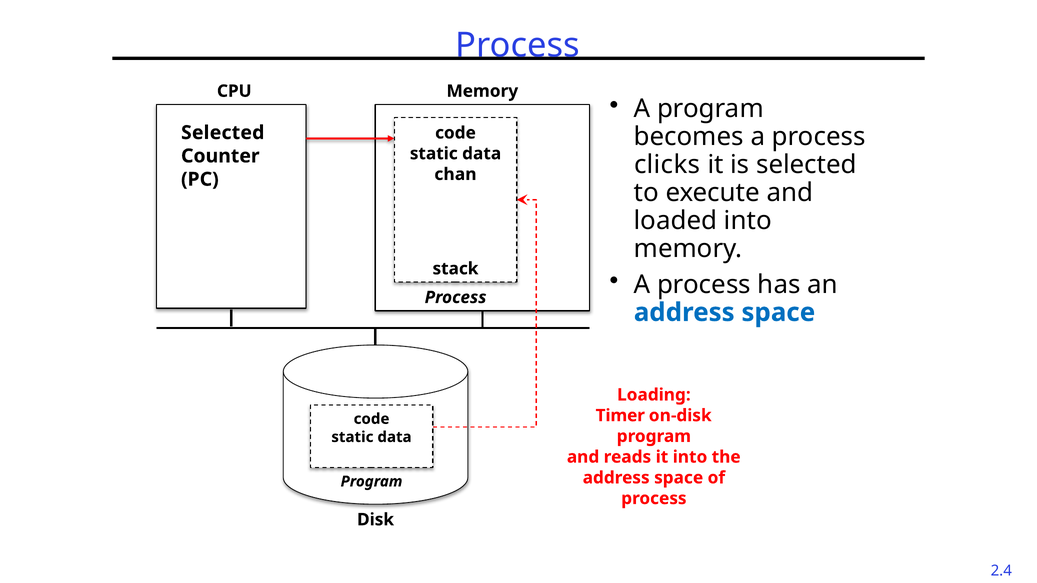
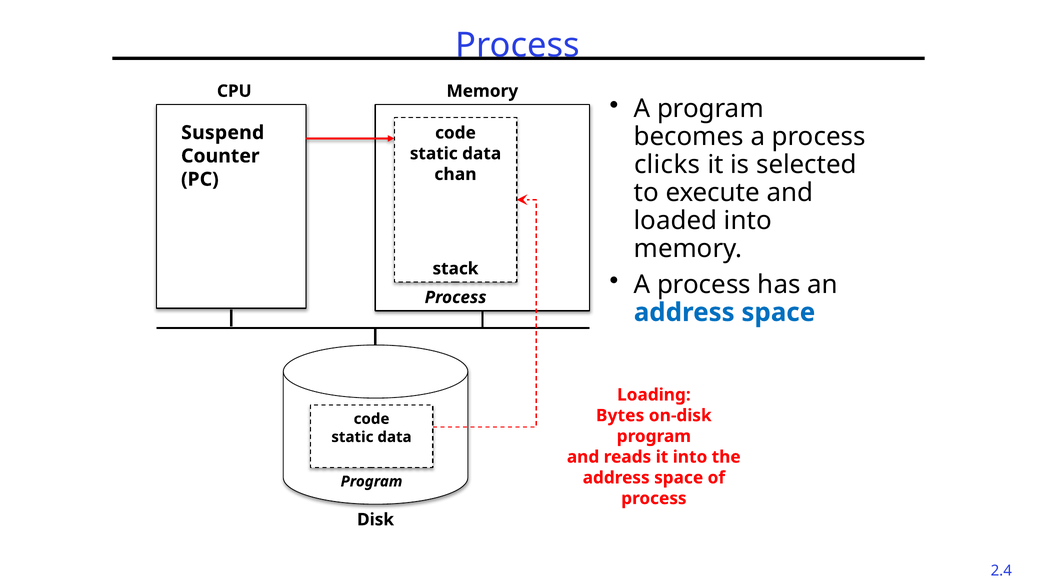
Selected: Selected -> Suspend (223, 133)
Timer: Timer -> Bytes (620, 416)
